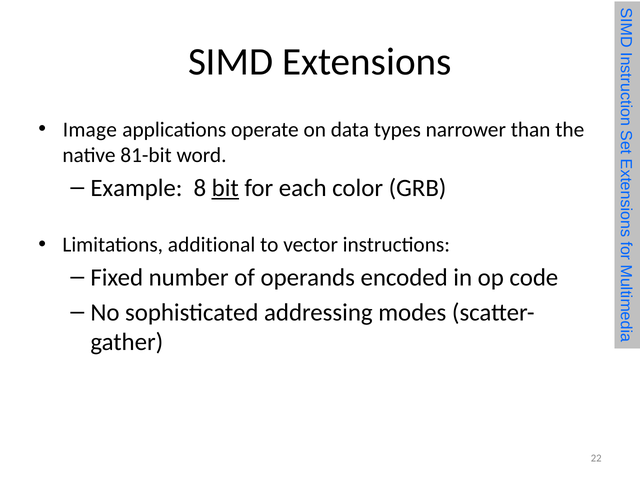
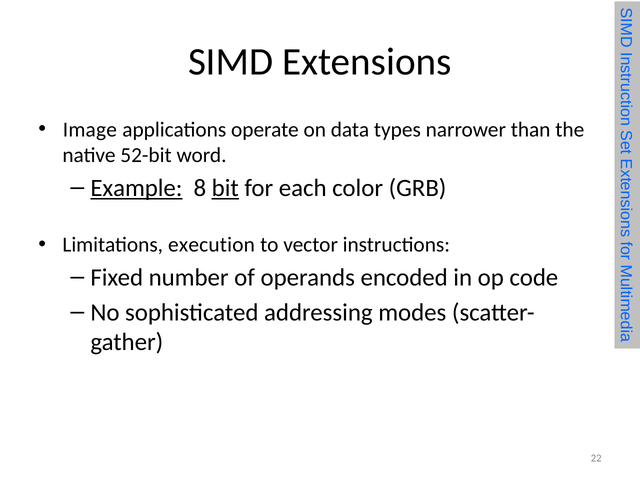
81-bit: 81-bit -> 52-bit (146, 155)
Example underline: none -> present (136, 188)
additional: additional -> execution (212, 245)
